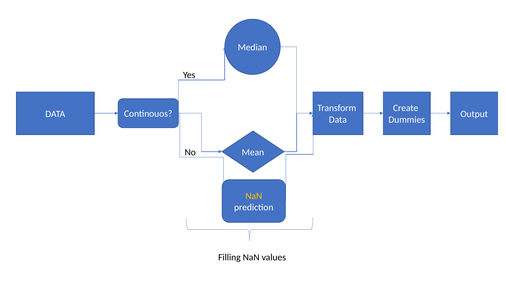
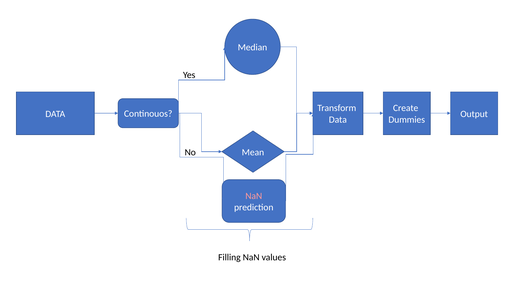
NaN colour: yellow -> pink (254, 196)
